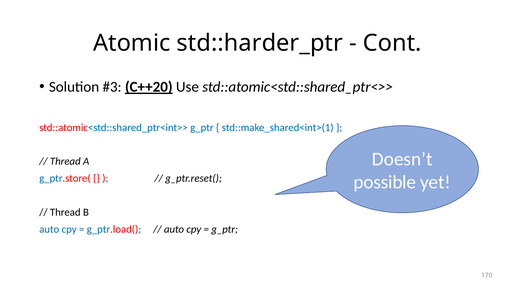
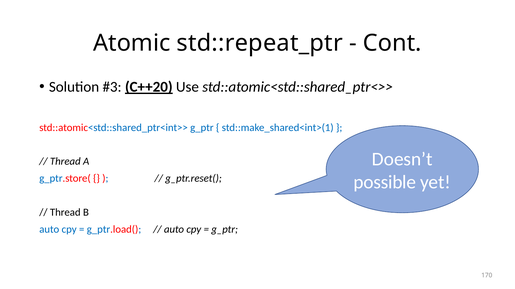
std::harder_ptr: std::harder_ptr -> std::repeat_ptr (260, 43)
